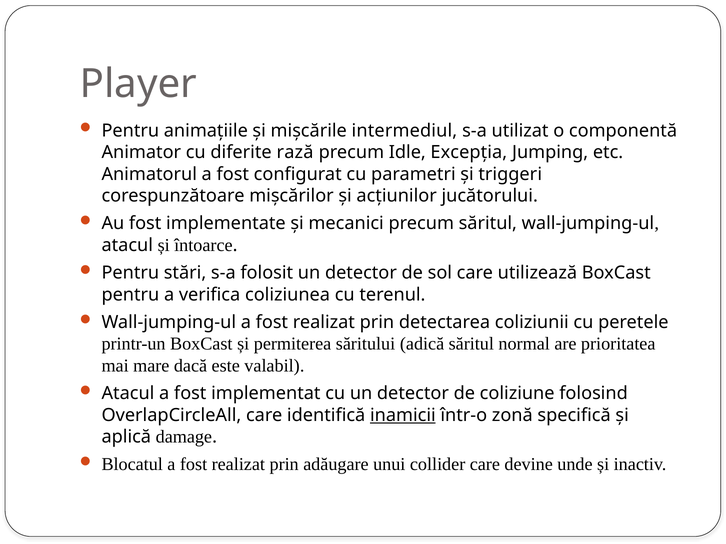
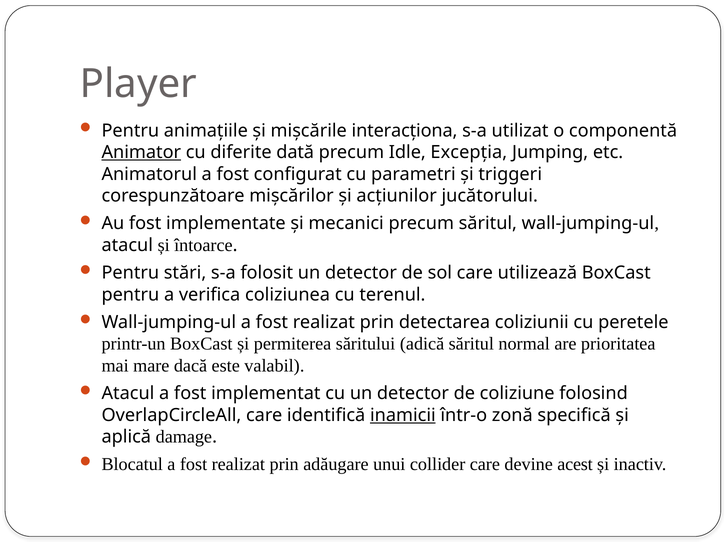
intermediul: intermediul -> interacționa (405, 131)
Animator underline: none -> present (141, 152)
rază: rază -> dată (295, 152)
unde: unde -> acest (575, 465)
